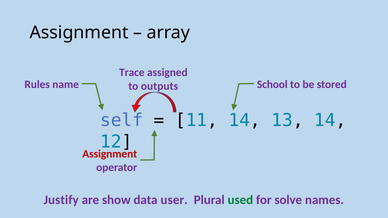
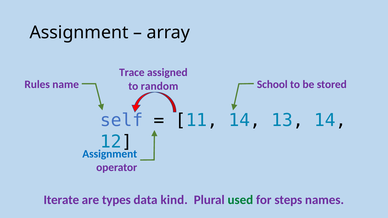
outputs: outputs -> random (160, 86)
Assignment colour: red -> blue (110, 154)
Justify: Justify -> Iterate (61, 200)
show: show -> types (116, 200)
user: user -> kind (174, 200)
solve: solve -> steps (288, 200)
